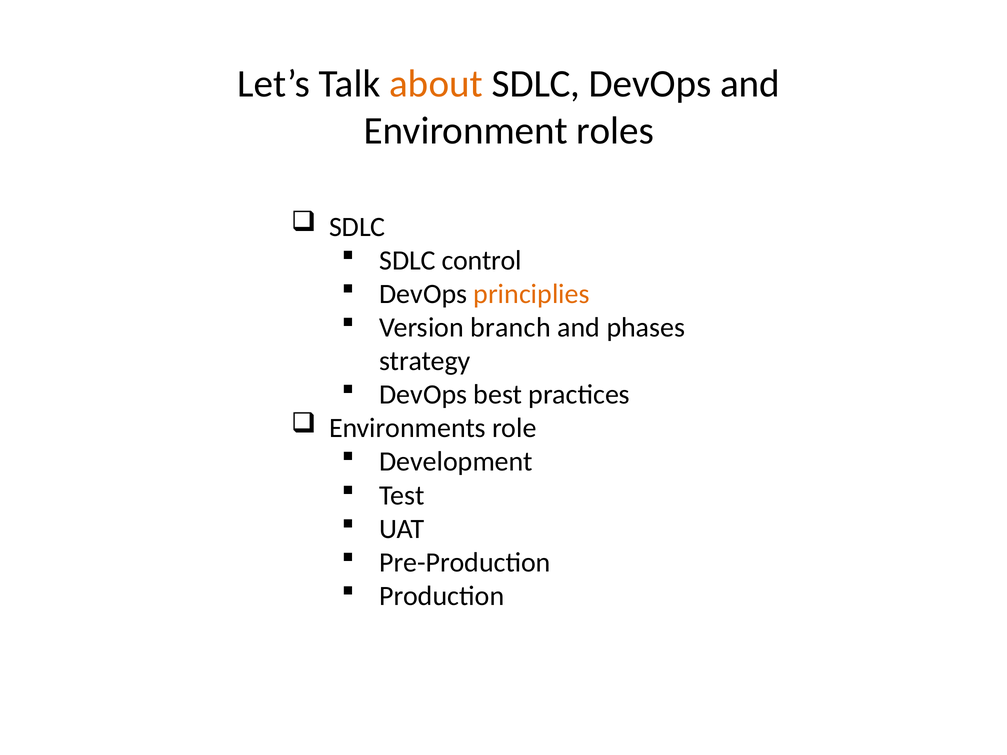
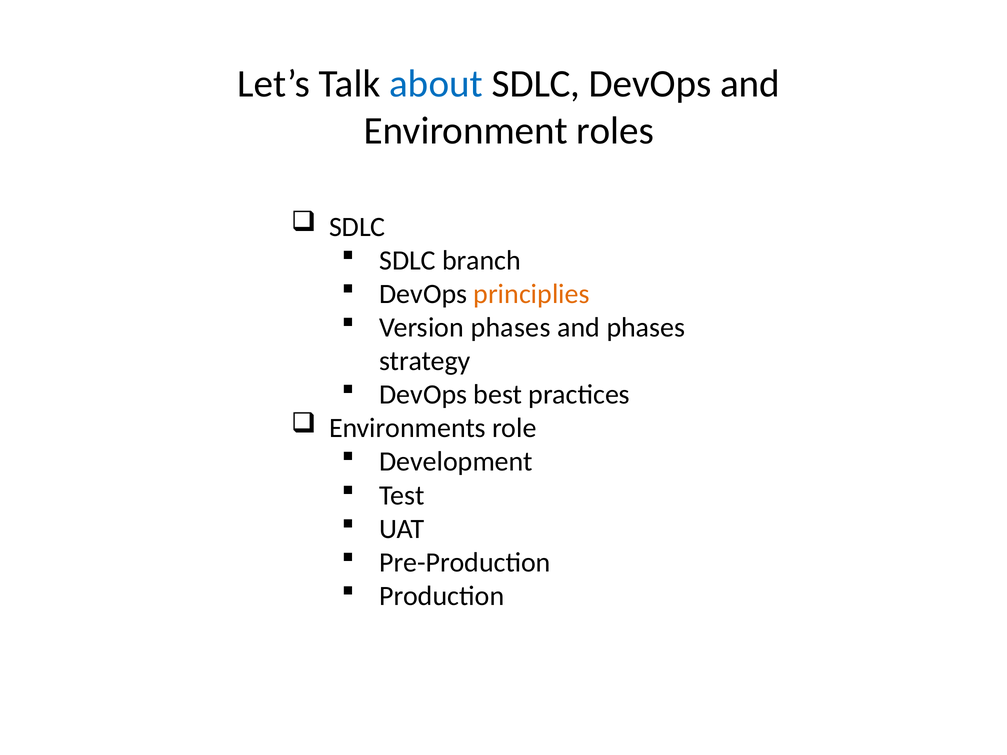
about colour: orange -> blue (436, 84)
control: control -> branch (481, 260)
Version branch: branch -> phases (511, 328)
